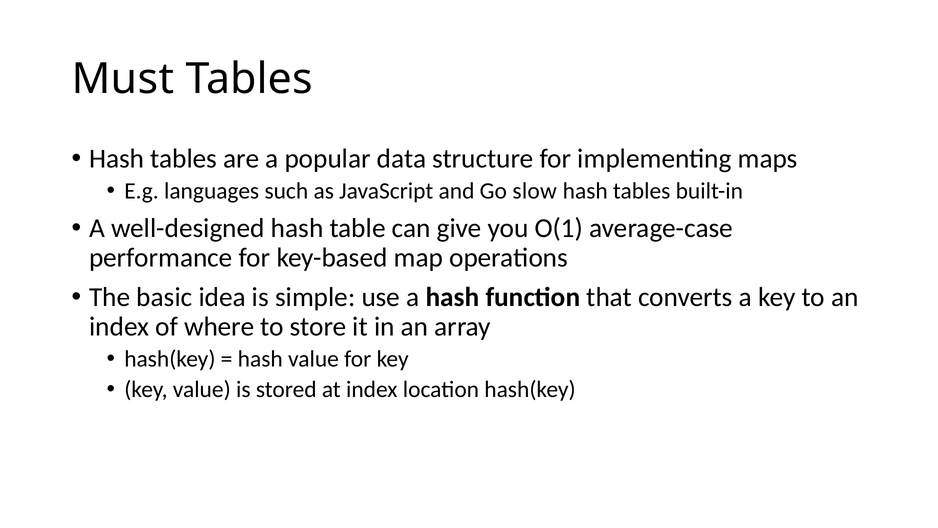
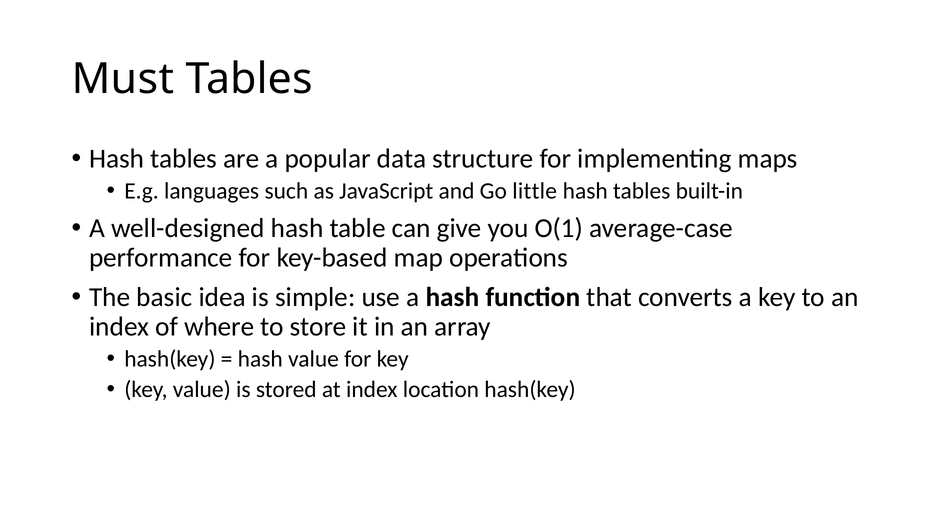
slow: slow -> little (535, 191)
